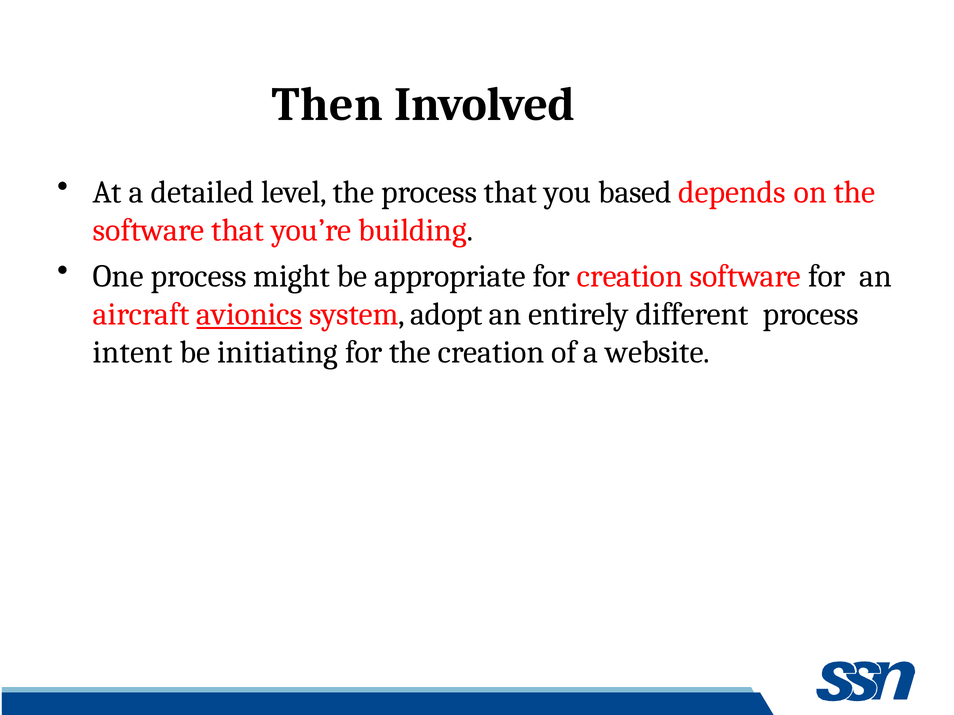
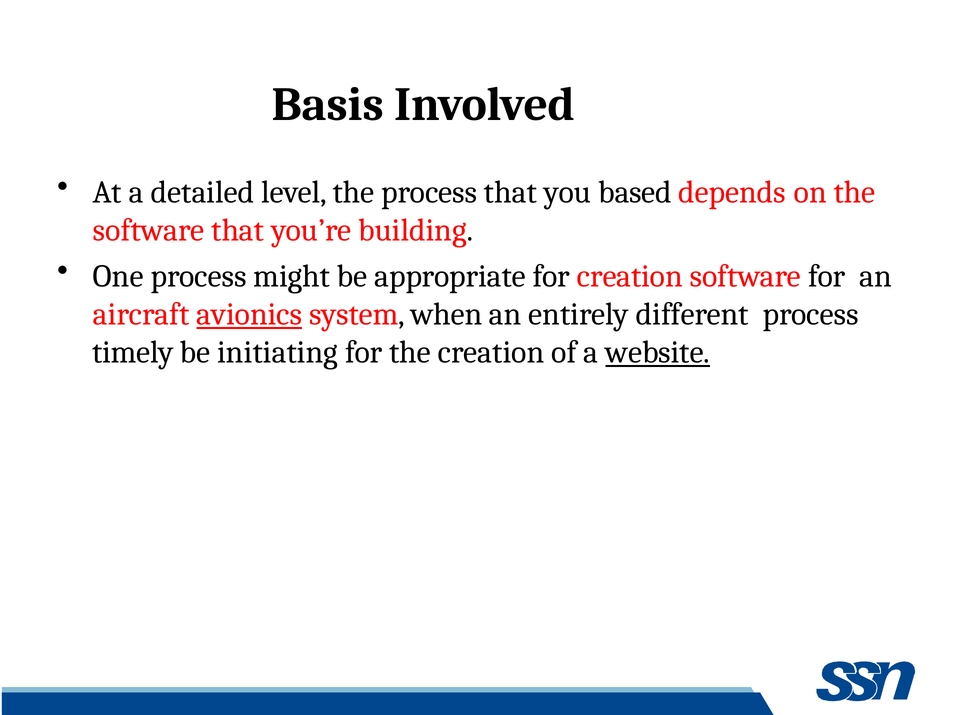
Then: Then -> Basis (328, 105)
adopt: adopt -> when (447, 314)
intent: intent -> timely (133, 353)
website underline: none -> present (658, 353)
